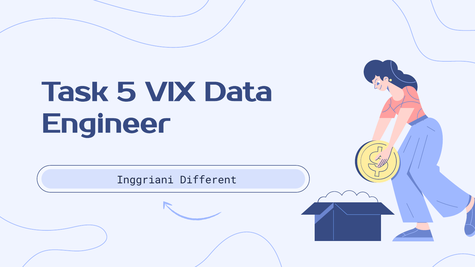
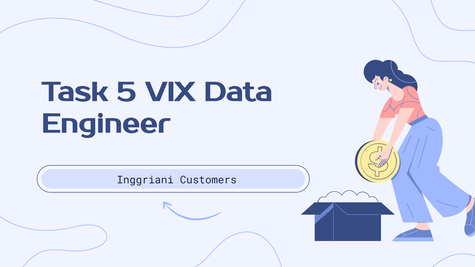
Different: Different -> Customers (208, 180)
